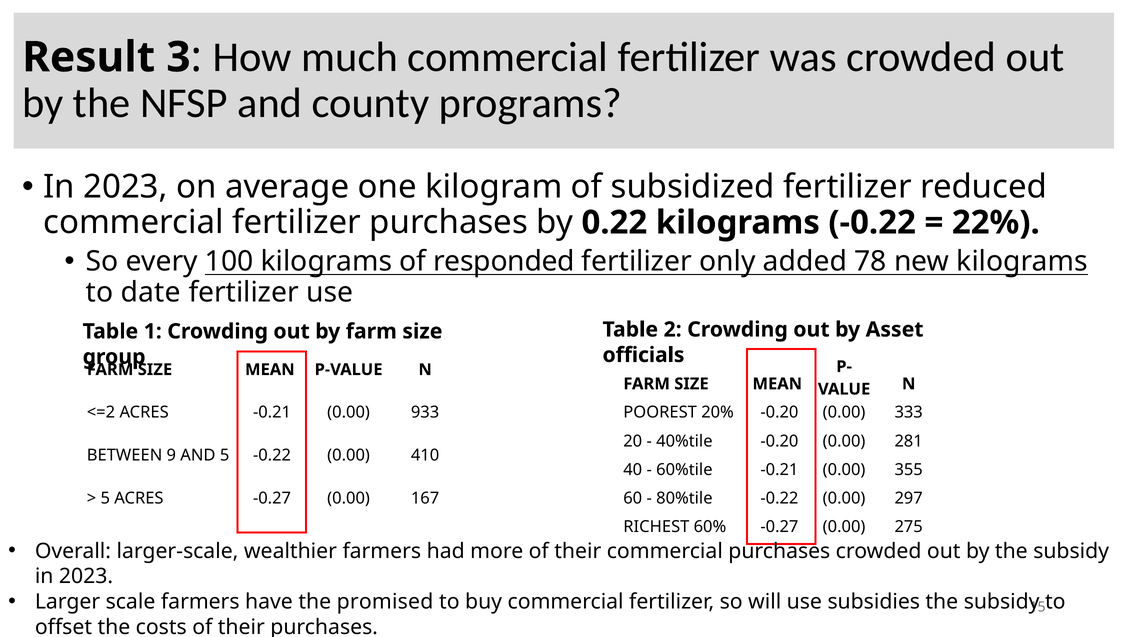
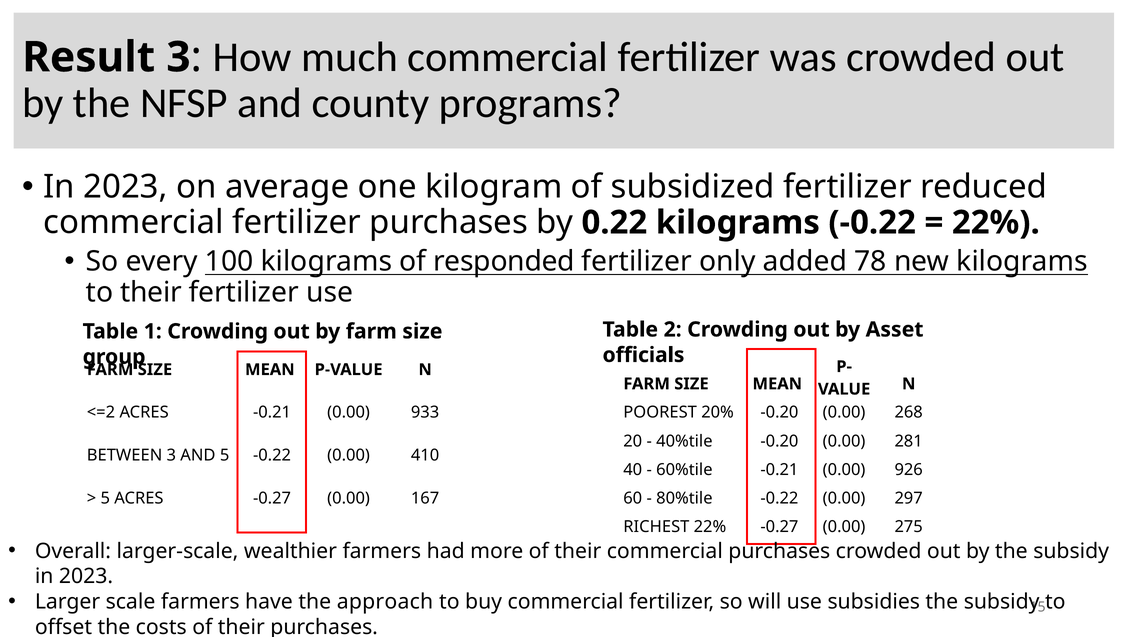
to date: date -> their (151, 292)
333: 333 -> 268 (909, 412)
BETWEEN 9: 9 -> 3 (171, 455)
355: 355 -> 926 (909, 470)
RICHEST 60%: 60% -> 22% (710, 527)
promised: promised -> approach (385, 602)
